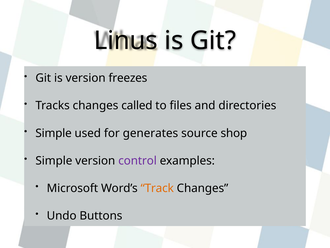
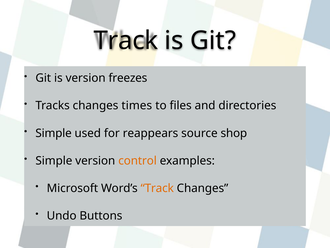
Linus: Linus -> Track (126, 40)
called: called -> times (137, 105)
generates: generates -> reappears (151, 133)
control colour: purple -> orange (138, 160)
